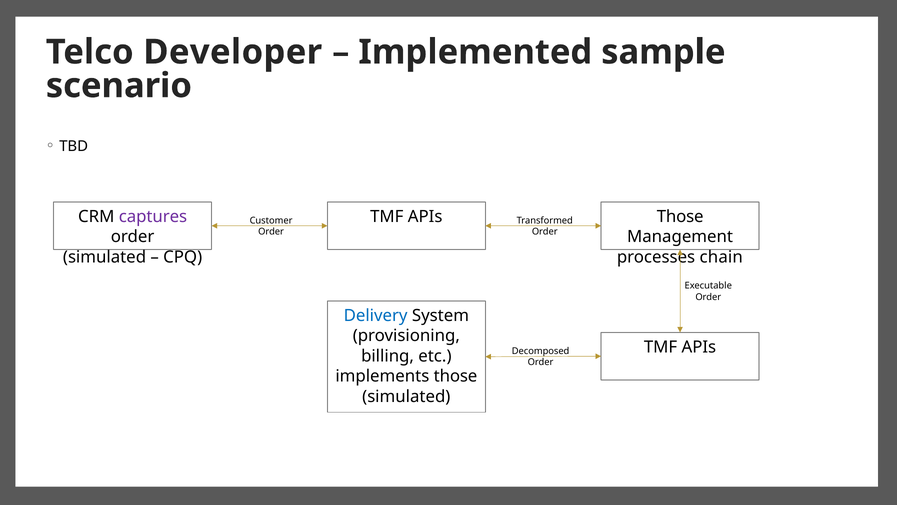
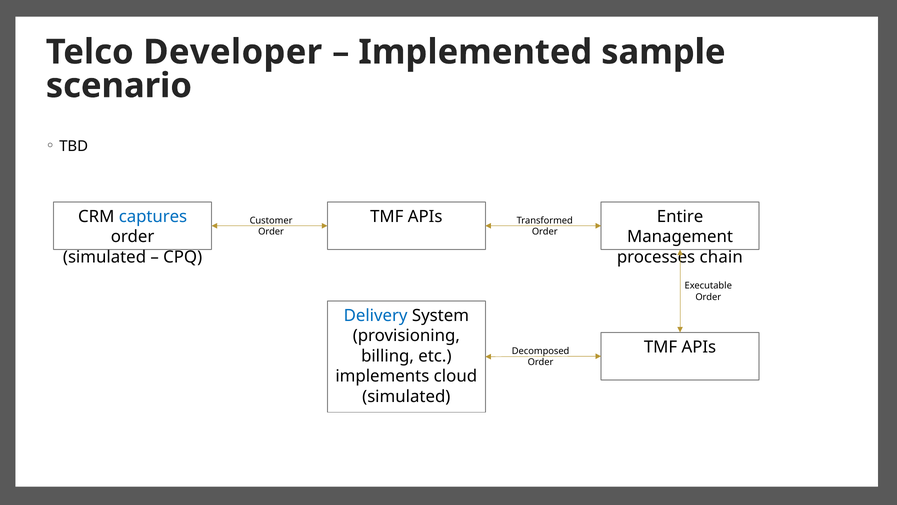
captures colour: purple -> blue (153, 216)
Those: Those -> Entire (680, 216)
implements those: those -> cloud (455, 376)
